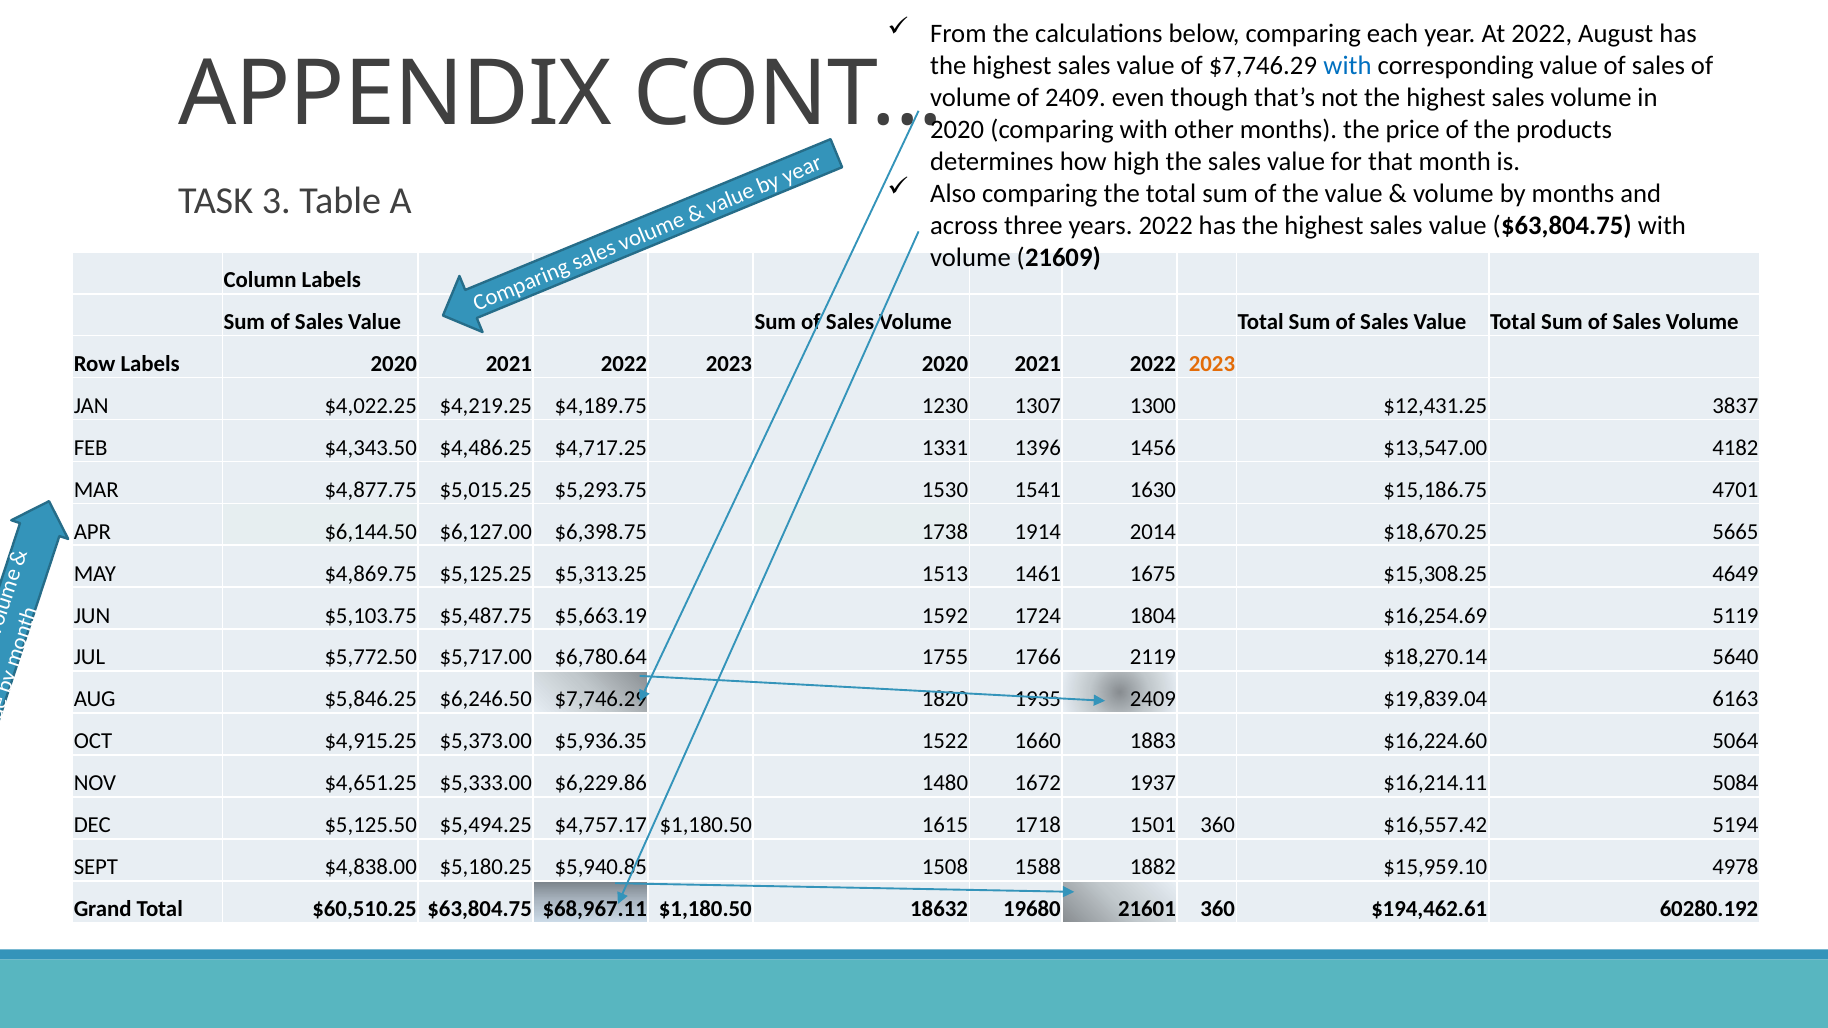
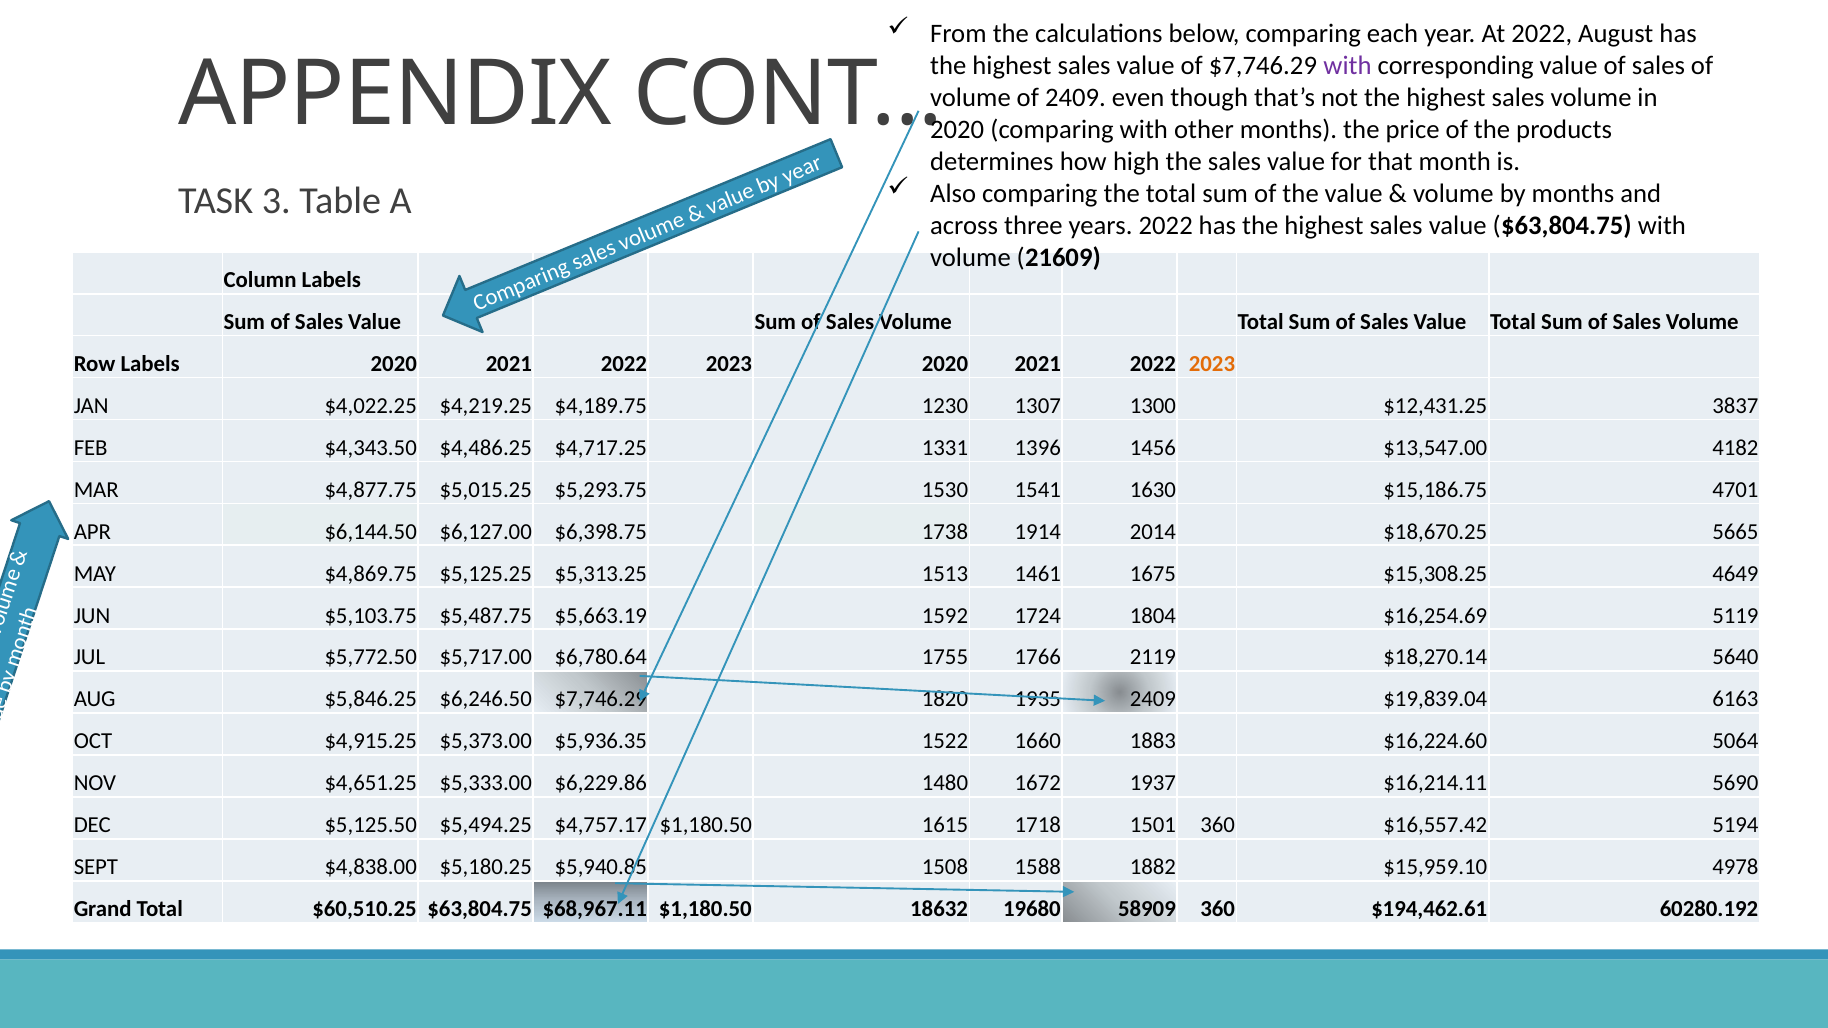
with colour: blue -> purple (1348, 66)
5084: 5084 -> 5690 (1735, 783)
21601: 21601 -> 58909 (1147, 909)
